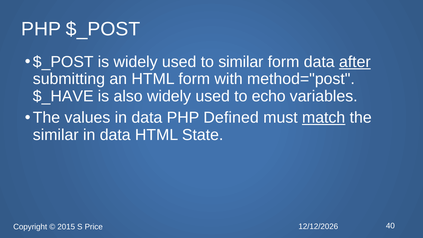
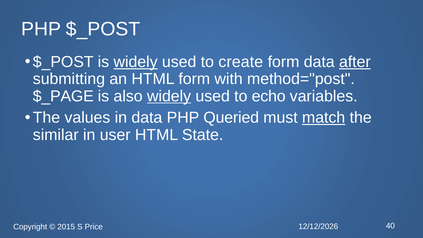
widely underline: none -> present (136, 62)
to similar: similar -> create (241, 62)
$_HAVE: $_HAVE -> $_PAGE (63, 96)
widely underline: none -> present (169, 96)
Defined: Defined -> Queried (231, 118)
data: data -> user (115, 135)
